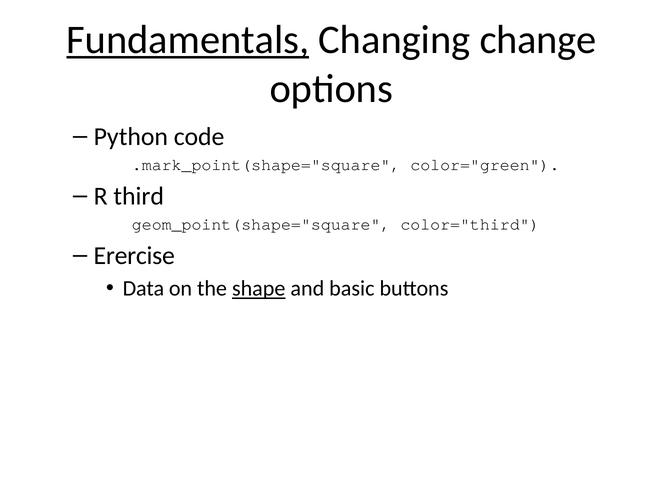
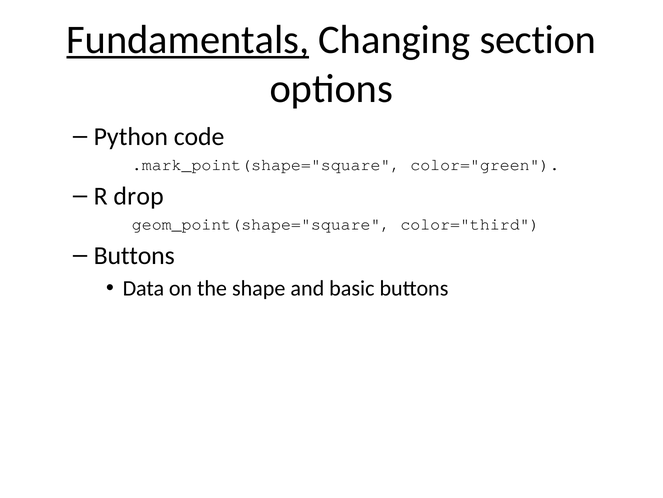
change: change -> section (538, 40)
third: third -> drop (139, 196)
Erercise: Erercise -> Buttons (134, 255)
shape underline: present -> none (259, 288)
